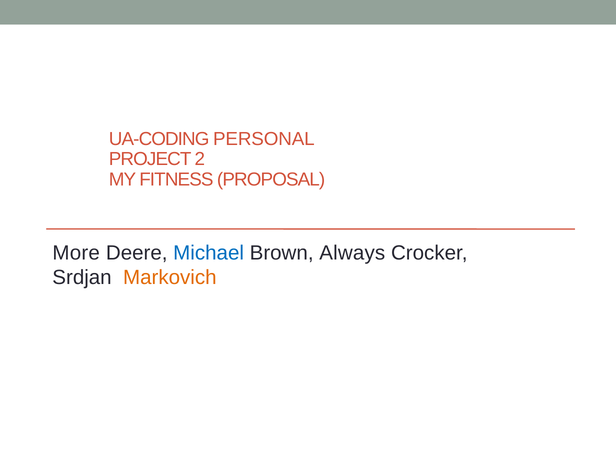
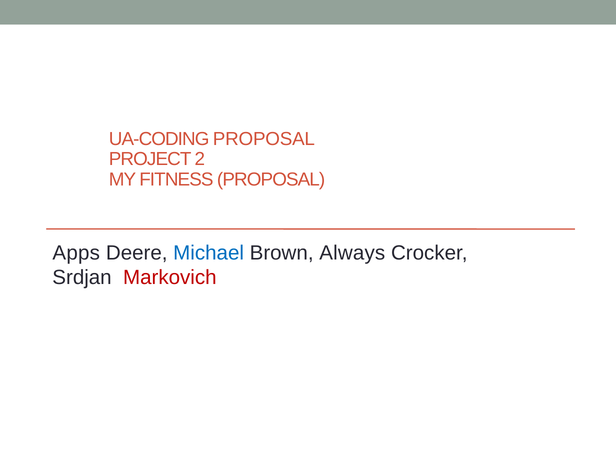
UA-CODING PERSONAL: PERSONAL -> PROPOSAL (264, 139)
More: More -> Apps (76, 253)
Markovich colour: orange -> red (170, 278)
